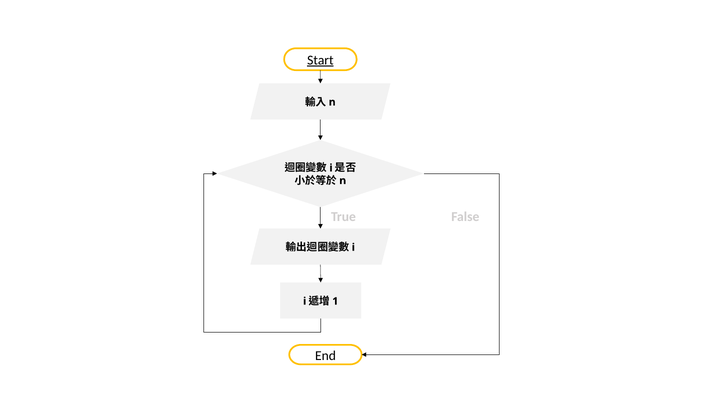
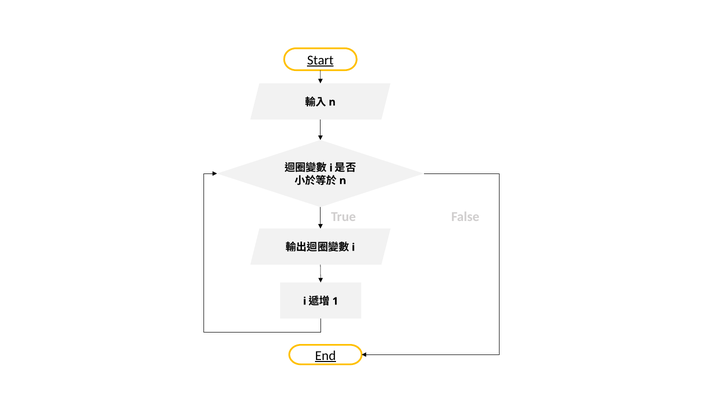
End underline: none -> present (325, 355)
